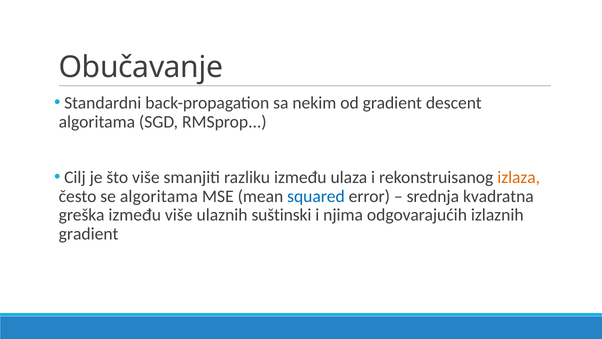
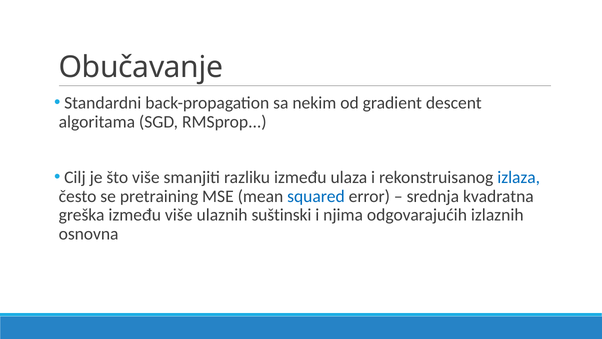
izlaza colour: orange -> blue (519, 177)
se algoritama: algoritama -> pretraining (159, 196)
gradient: gradient -> osnovna (89, 234)
